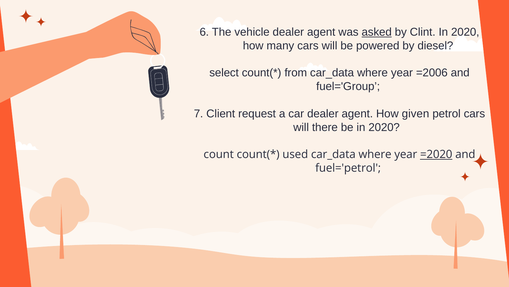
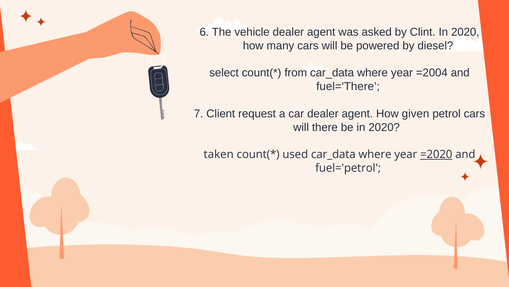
asked underline: present -> none (377, 32)
=2006: =2006 -> =2004 (432, 73)
fuel='Group: fuel='Group -> fuel='There (348, 86)
count: count -> taken (219, 154)
